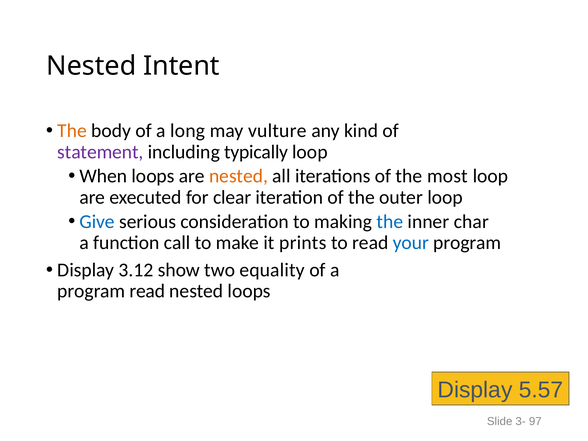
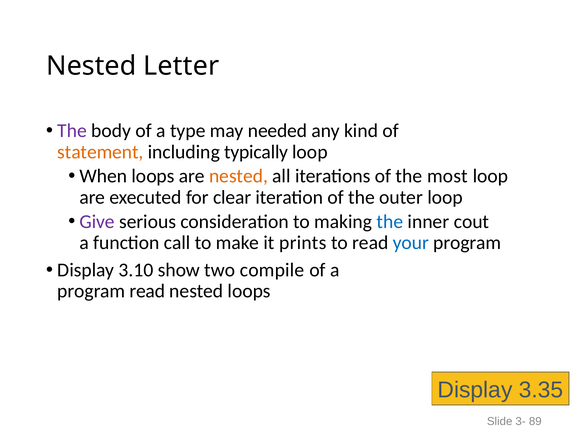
Intent: Intent -> Letter (181, 66)
The colour: orange -> purple (72, 131)
long: long -> type (188, 131)
vulture: vulture -> needed (278, 131)
statement colour: purple -> orange (100, 152)
Give colour: blue -> purple (97, 222)
char: char -> cout (471, 222)
3.12: 3.12 -> 3.10 (136, 270)
equality: equality -> compile (272, 270)
5.57: 5.57 -> 3.35 (541, 390)
97: 97 -> 89 (535, 421)
